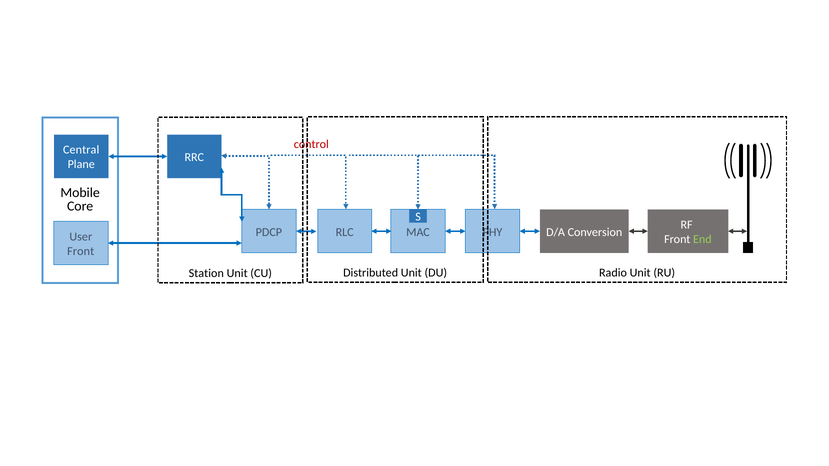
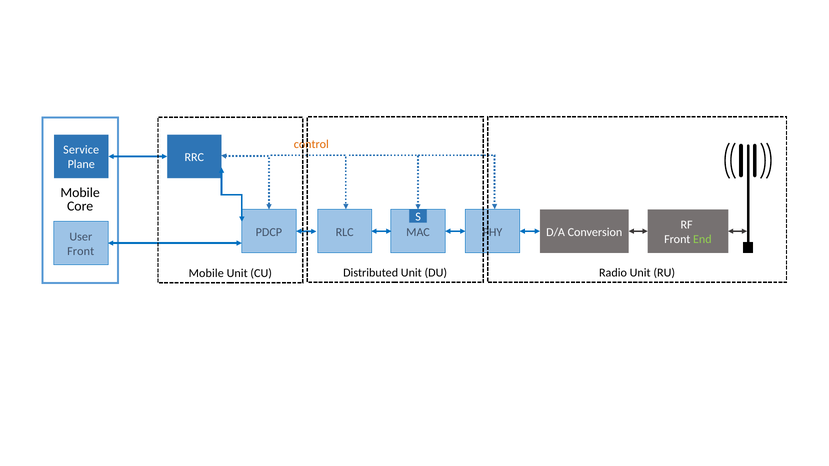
control colour: red -> orange (311, 144)
Central: Central -> Service (81, 150)
Station: Station -> Mobile (206, 274)
